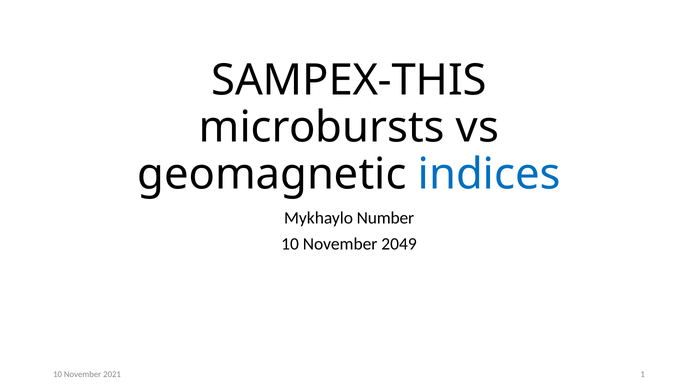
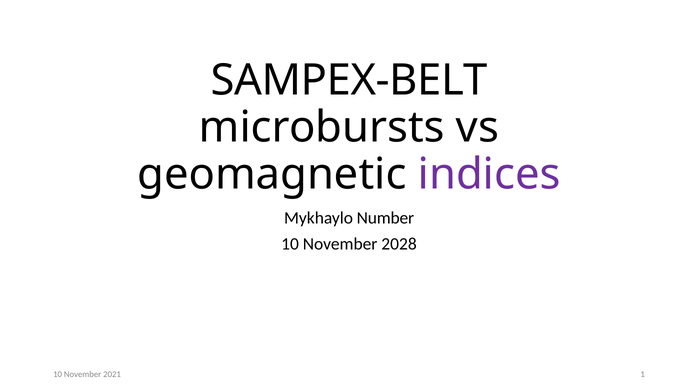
SAMPEX-THIS: SAMPEX-THIS -> SAMPEX-BELT (349, 80)
indices colour: blue -> purple (489, 174)
2049: 2049 -> 2028 (399, 244)
